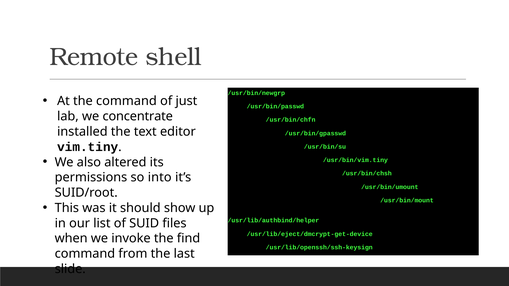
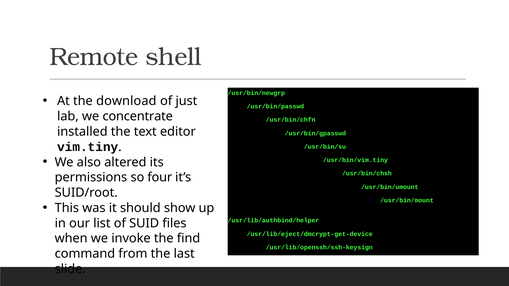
the command: command -> download (126, 101)
into: into -> four (160, 178)
